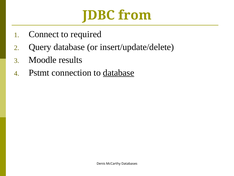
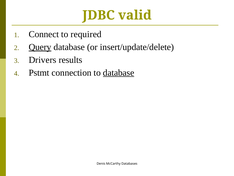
from: from -> valid (135, 15)
Query underline: none -> present (40, 47)
Moodle: Moodle -> Drivers (43, 60)
